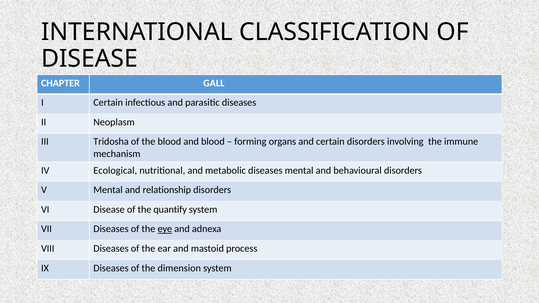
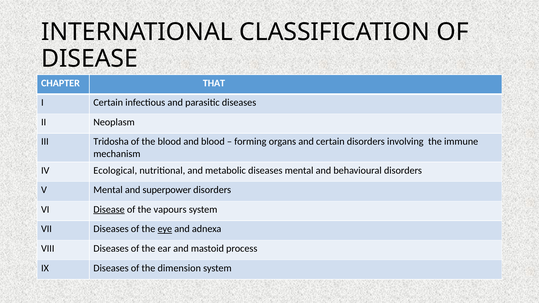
GALL: GALL -> THAT (214, 83)
relationship: relationship -> superpower (167, 190)
Disease underline: none -> present (109, 210)
quantify: quantify -> vapours (170, 210)
